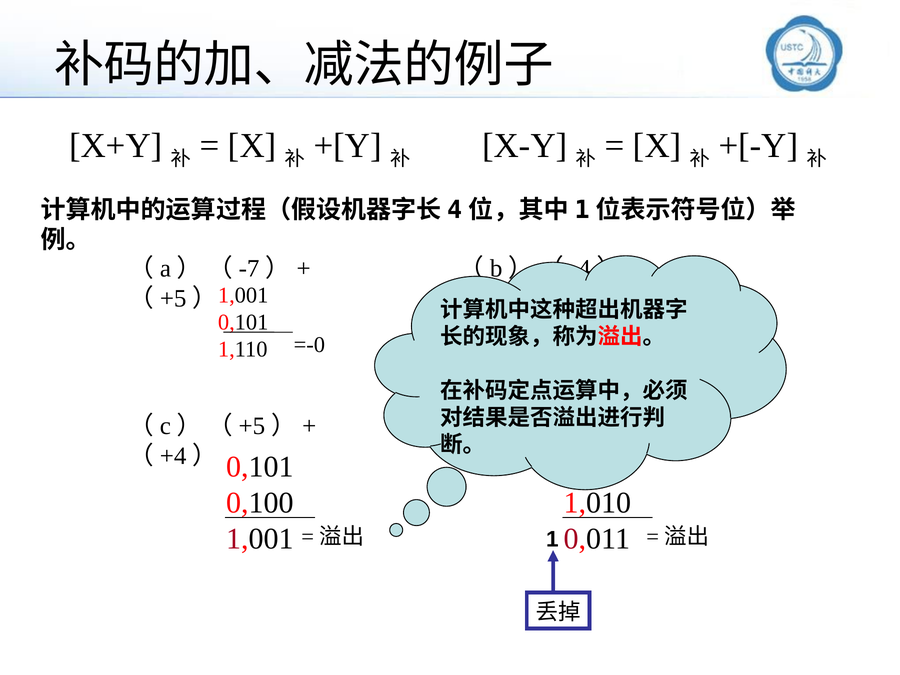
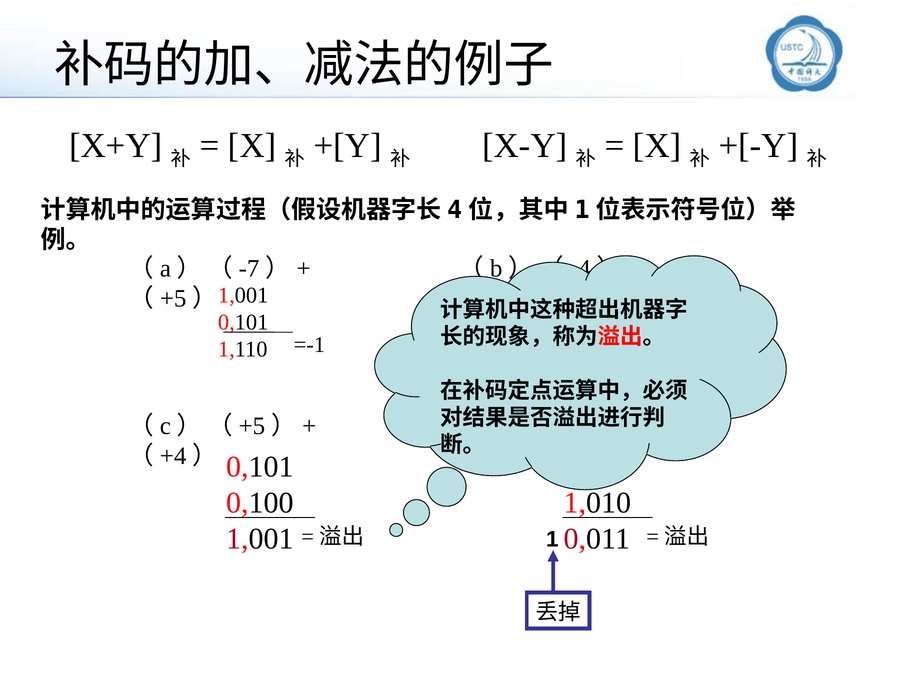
=-0: =-0 -> =-1 (309, 345)
